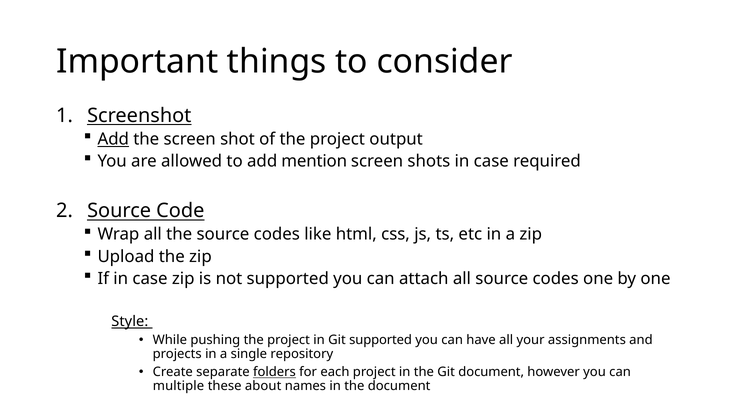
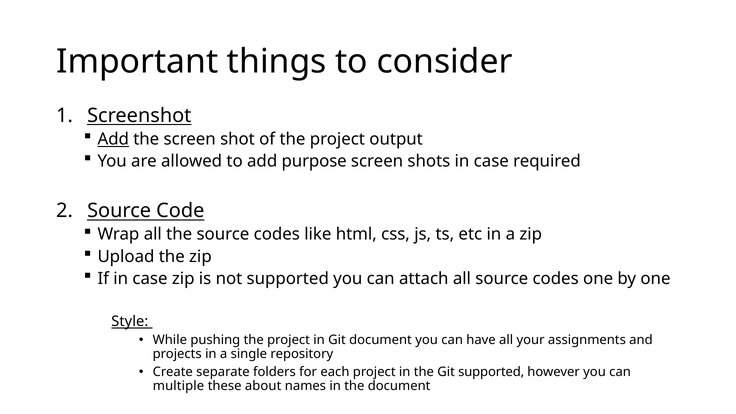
mention: mention -> purpose (314, 161)
Git supported: supported -> document (381, 340)
folders underline: present -> none (274, 372)
Git document: document -> supported (491, 372)
